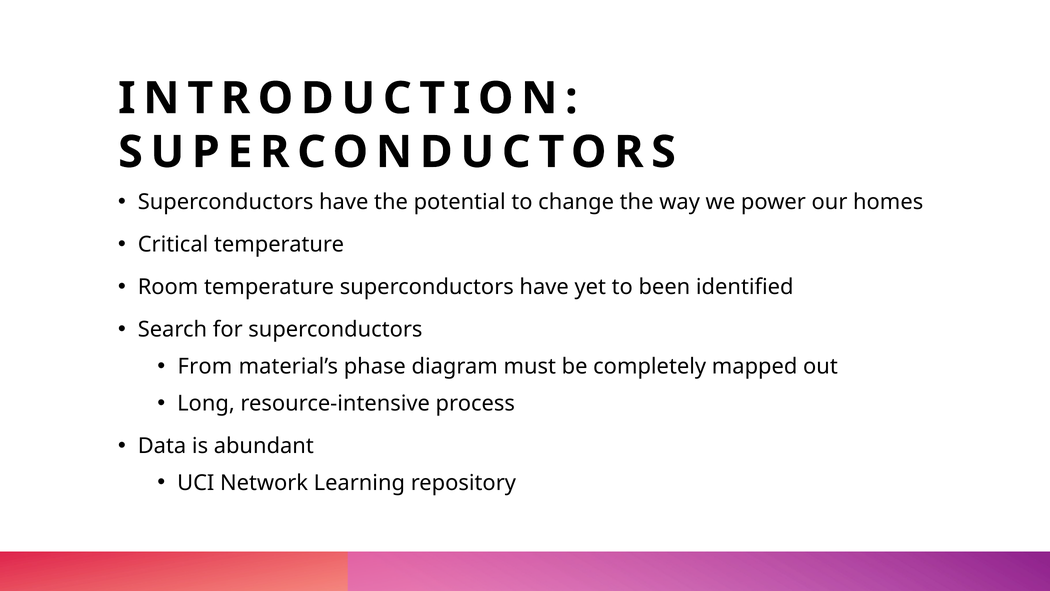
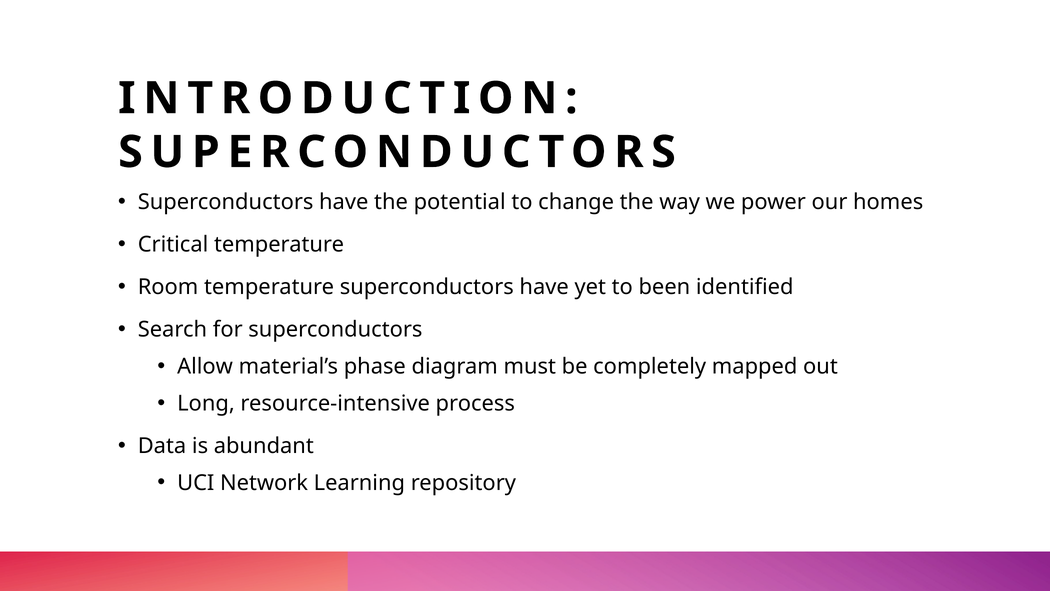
From: From -> Allow (205, 366)
